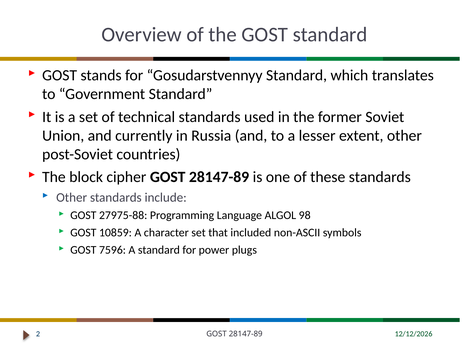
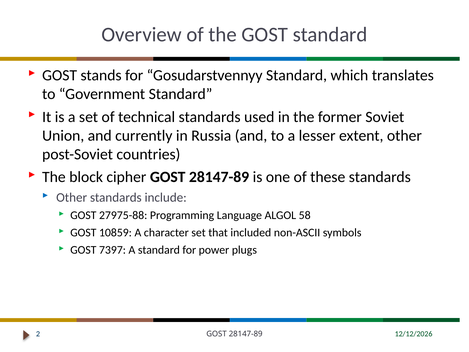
98: 98 -> 58 (305, 215)
7596: 7596 -> 7397 (112, 250)
